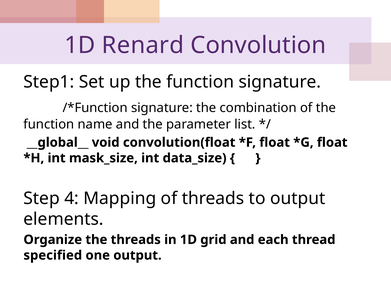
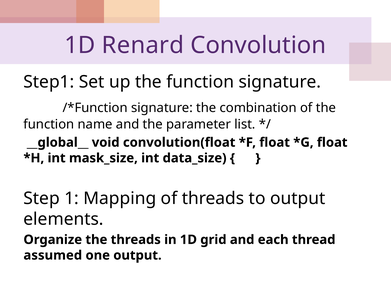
4: 4 -> 1 (72, 198)
specified: specified -> assumed (53, 256)
